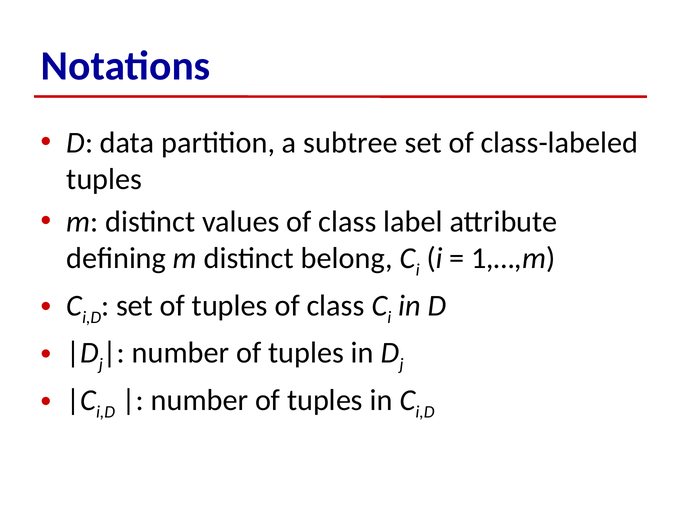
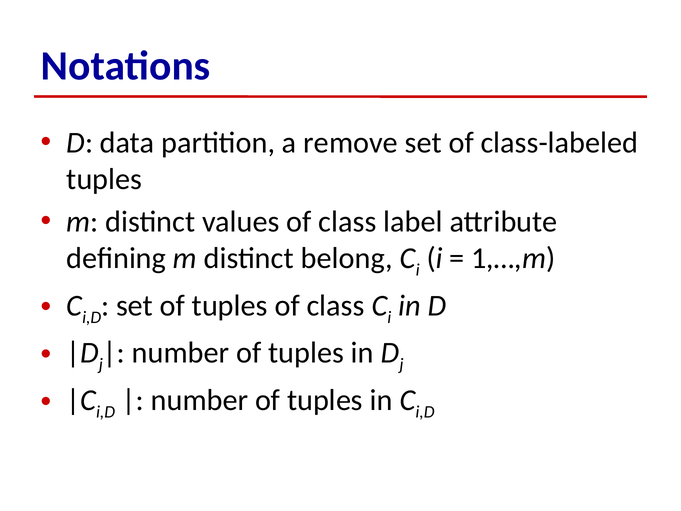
subtree: subtree -> remove (351, 143)
